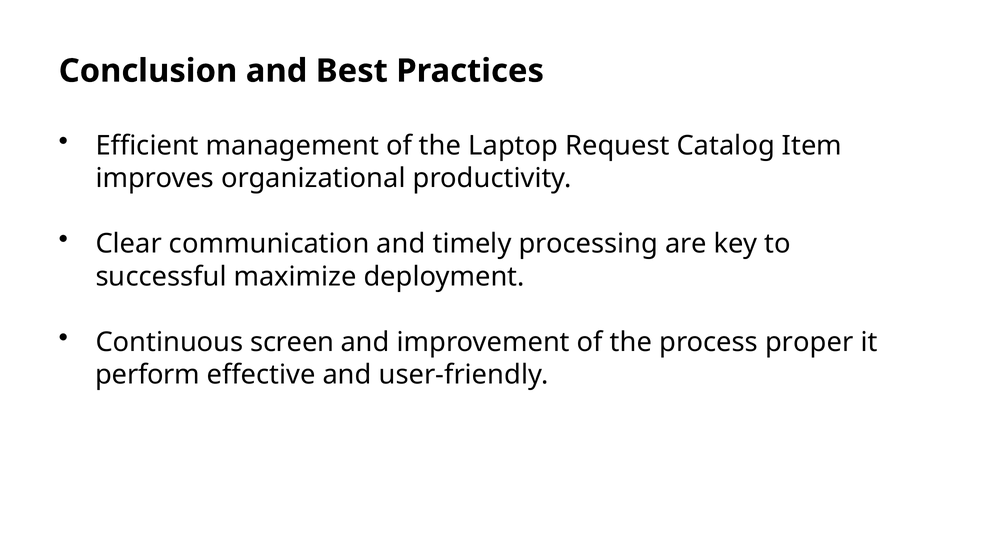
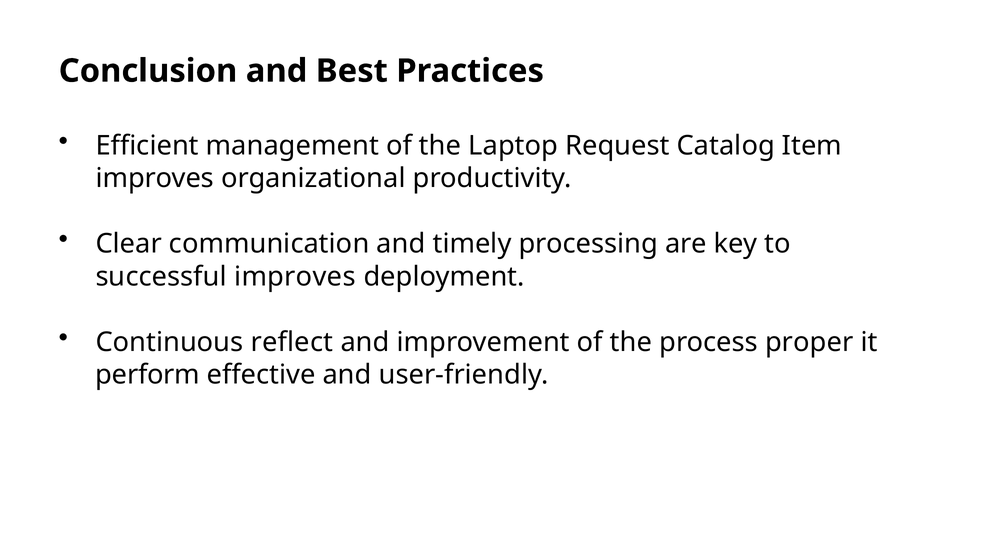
successful maximize: maximize -> improves (295, 277)
screen: screen -> reflect (292, 342)
